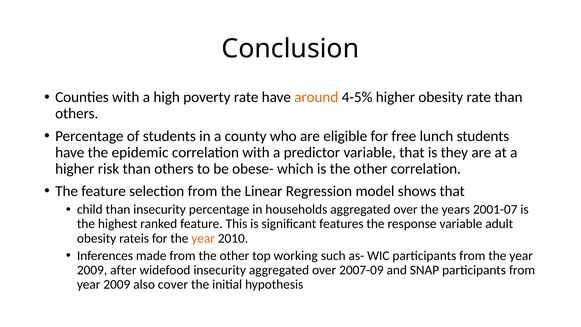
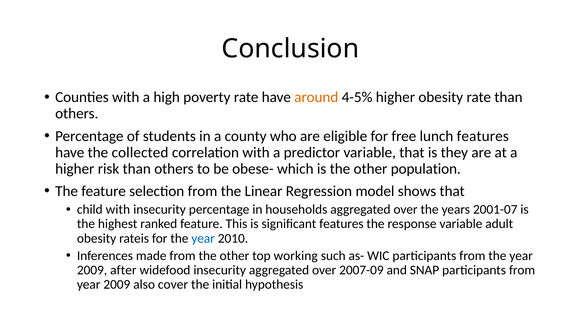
lunch students: students -> features (483, 136)
epidemic: epidemic -> collected (140, 152)
other correlation: correlation -> population (426, 169)
child than: than -> with (118, 209)
year colour: orange -> blue (203, 238)
